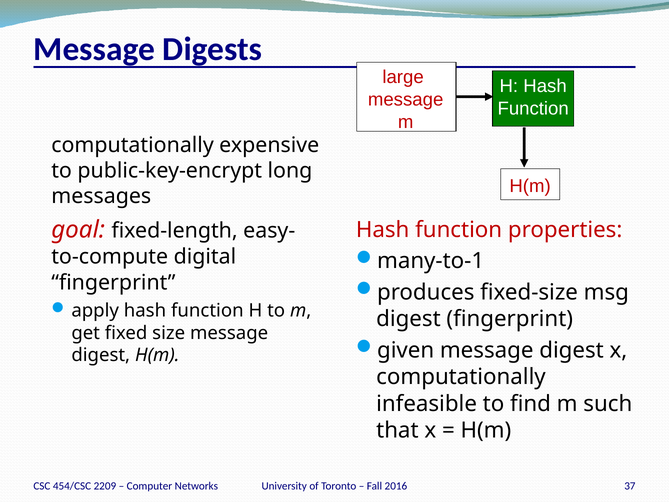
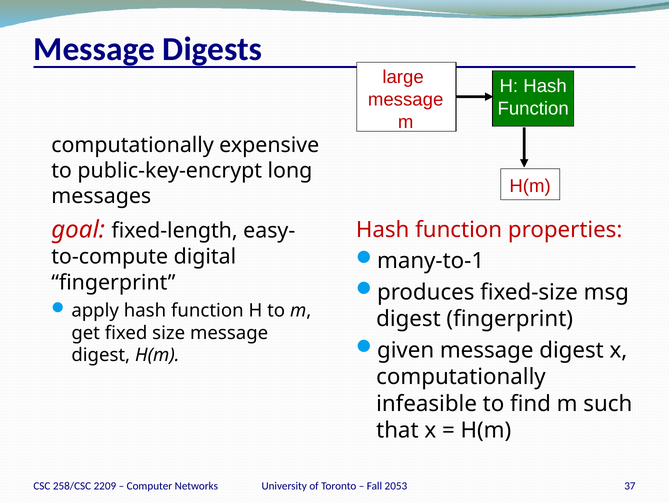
2016: 2016 -> 2053 (396, 486)
454/CSC: 454/CSC -> 258/CSC (72, 486)
